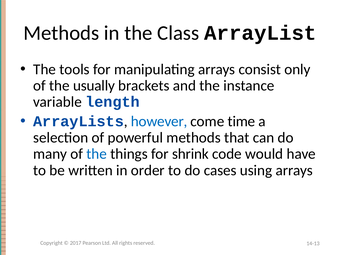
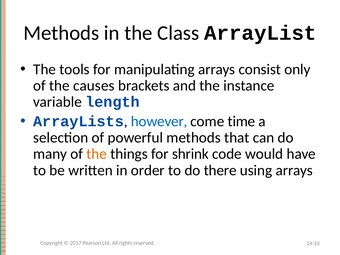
usually: usually -> causes (94, 86)
the colour: blue -> orange (97, 154)
cases: cases -> there (220, 170)
